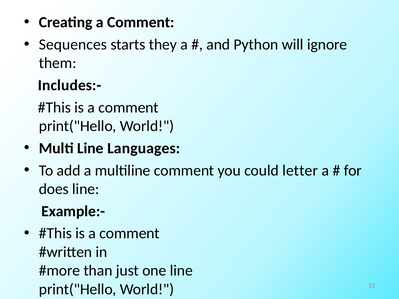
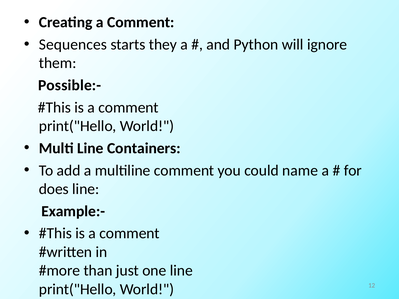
Includes:-: Includes:- -> Possible:- (70, 85)
Languages: Languages -> Containers (144, 148)
letter: letter -> name (300, 171)
